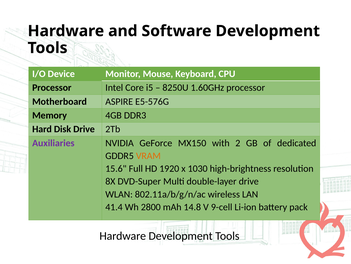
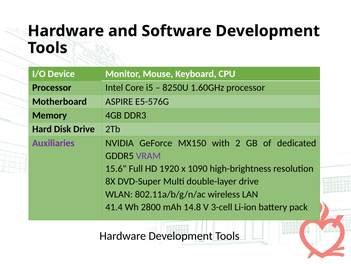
VRAM colour: orange -> purple (148, 155)
1030: 1030 -> 1090 (198, 168)
9-cell: 9-cell -> 3-cell (222, 207)
